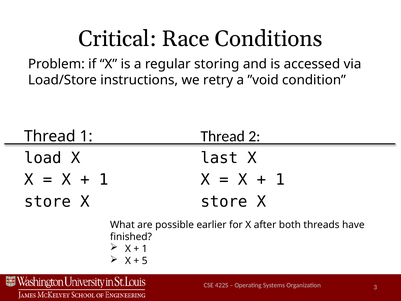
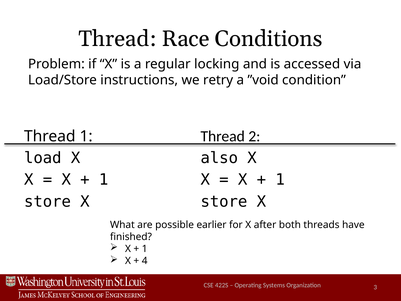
Critical: Critical -> Thread (117, 39)
storing: storing -> locking (217, 64)
last: last -> also (219, 158)
5: 5 -> 4 (145, 261)
